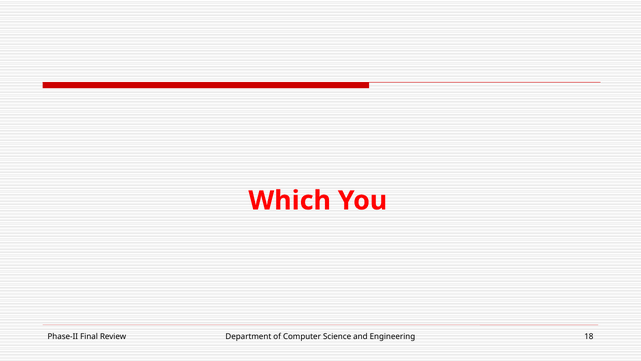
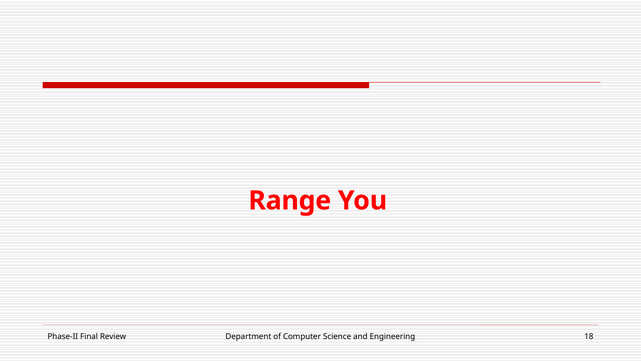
Which: Which -> Range (290, 200)
